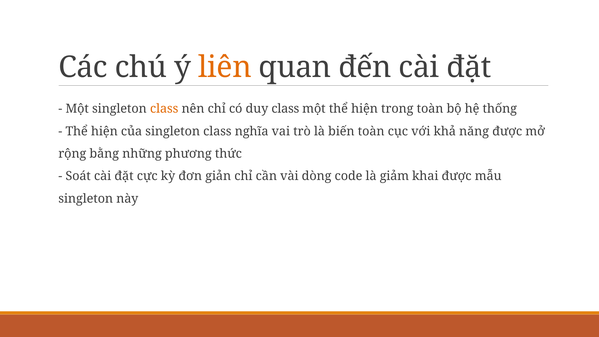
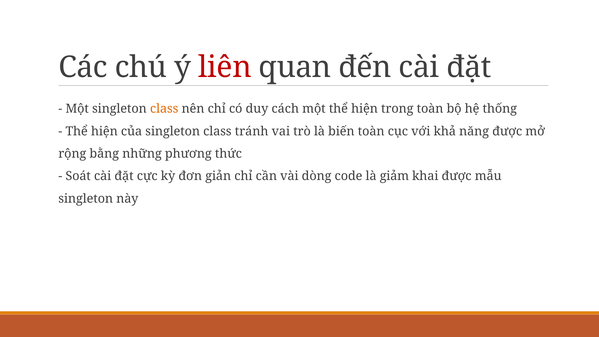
liên colour: orange -> red (225, 67)
duy class: class -> cách (285, 109)
nghĩa: nghĩa -> tránh (252, 131)
